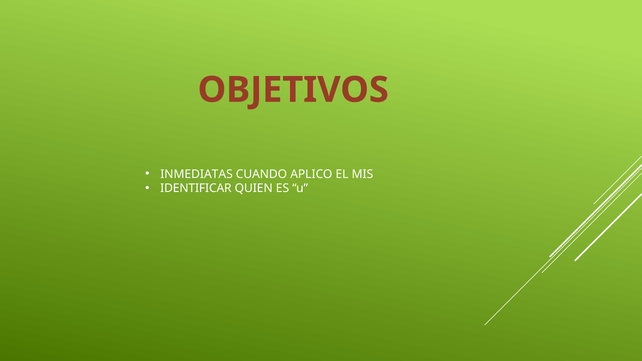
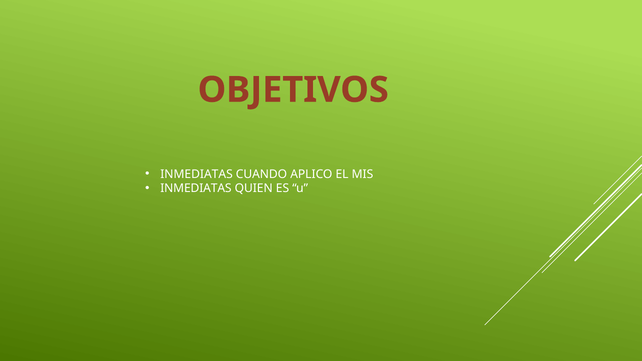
IDENTIFICAR: IDENTIFICAR -> INMEDIATAS (196, 189)
